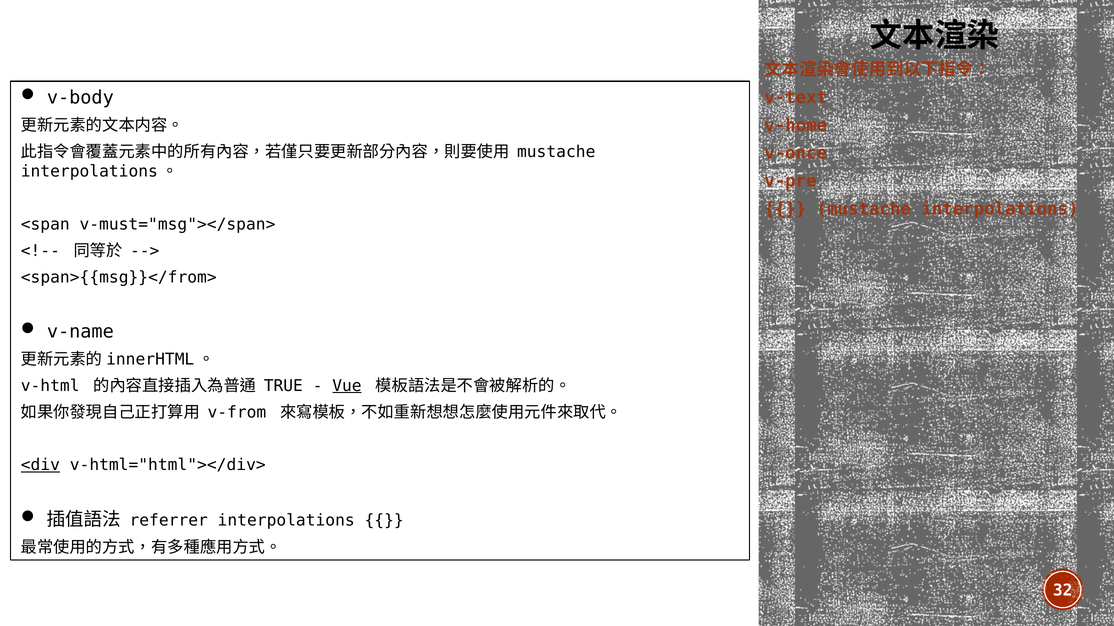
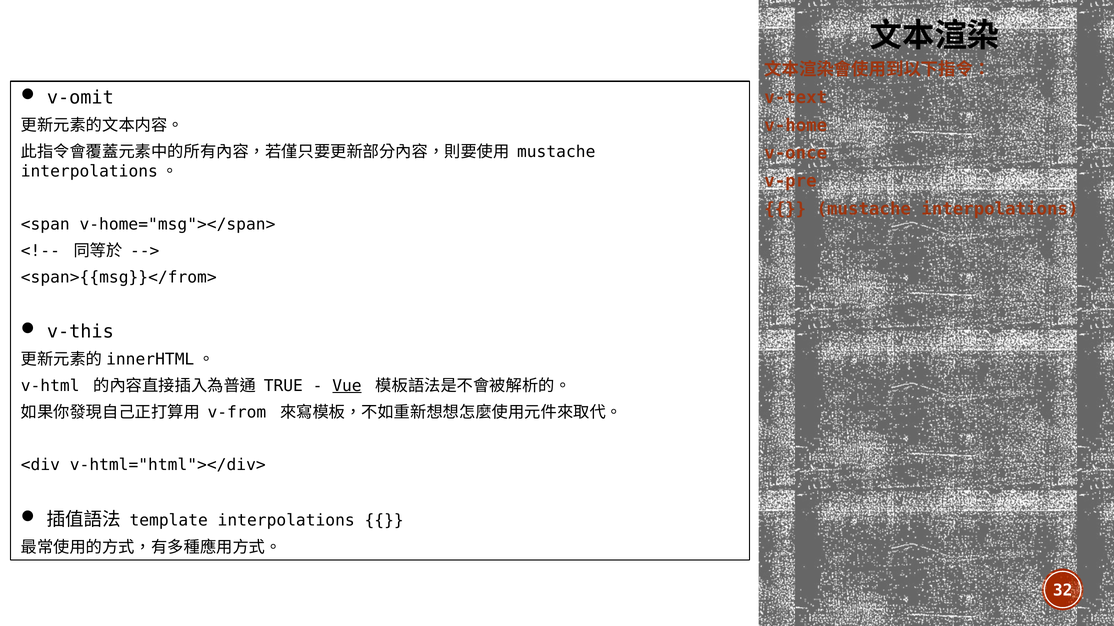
v-body: v-body -> v-omit (80, 98)
v-must="msg"></span>: v-must="msg"></span> -> v-home="msg"></span> (177, 224)
v-name: v-name -> v-this (80, 332)
<div underline: present -> none (40, 466)
referrer: referrer -> template (169, 521)
